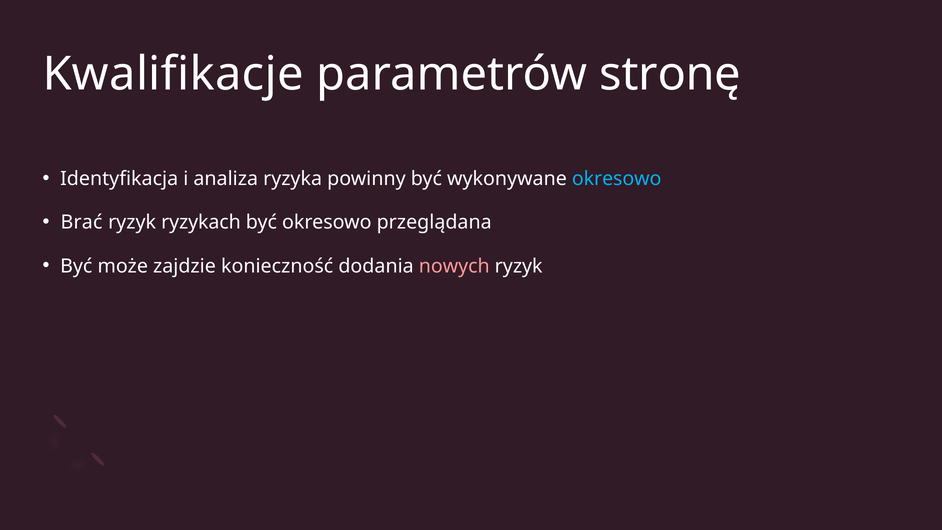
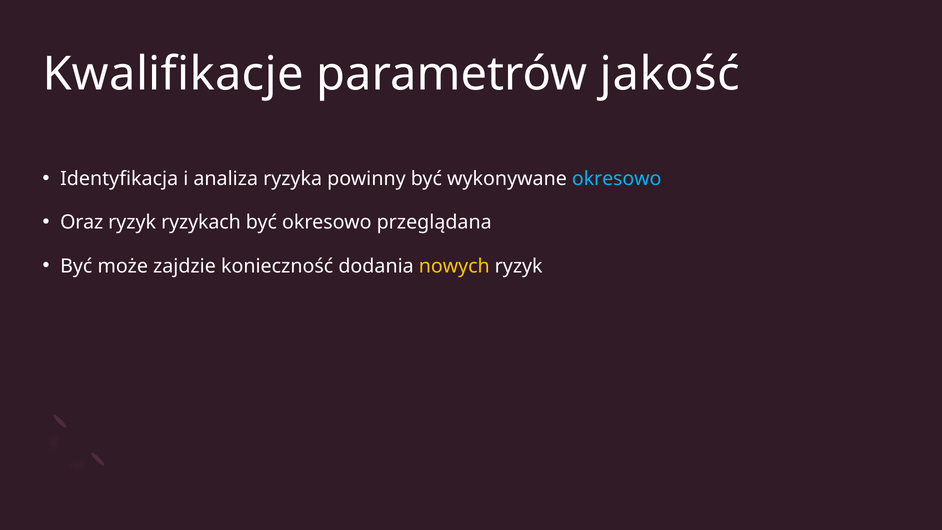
stronę: stronę -> jakość (670, 74)
Brać: Brać -> Oraz (82, 222)
nowych colour: pink -> yellow (454, 266)
